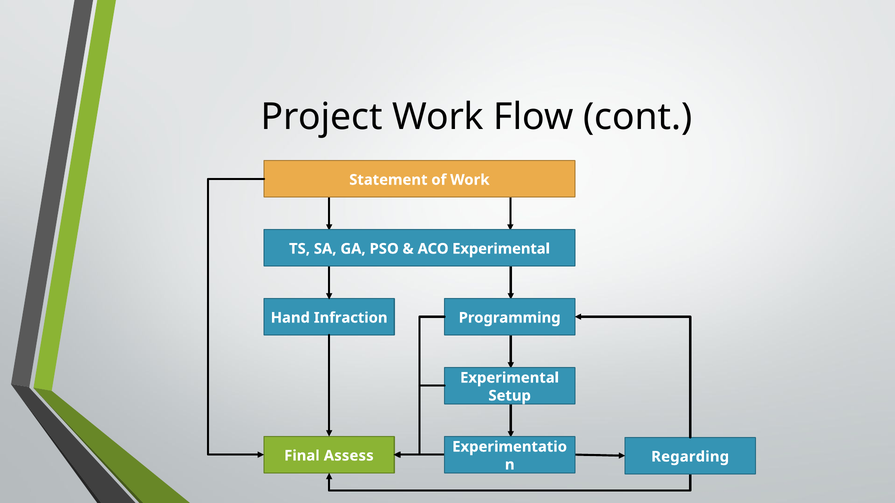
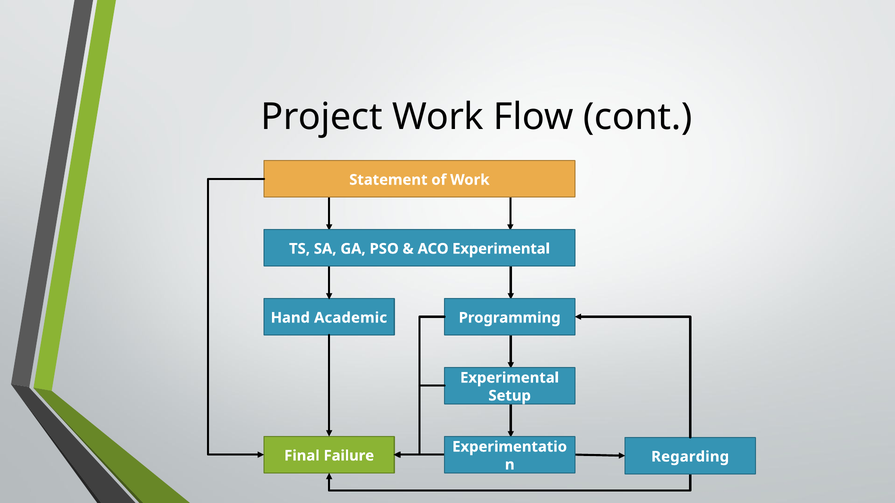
Infraction: Infraction -> Academic (351, 318)
Assess: Assess -> Failure (349, 456)
